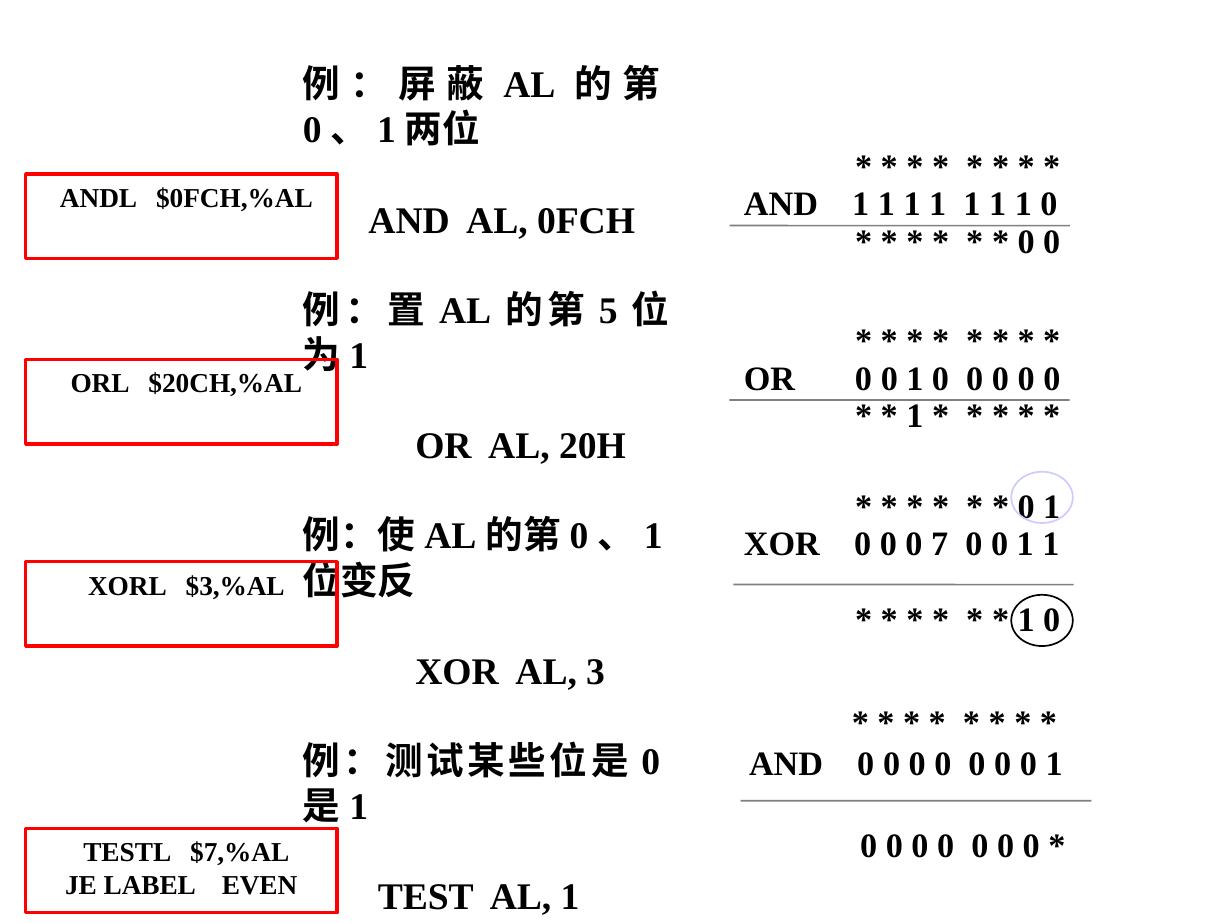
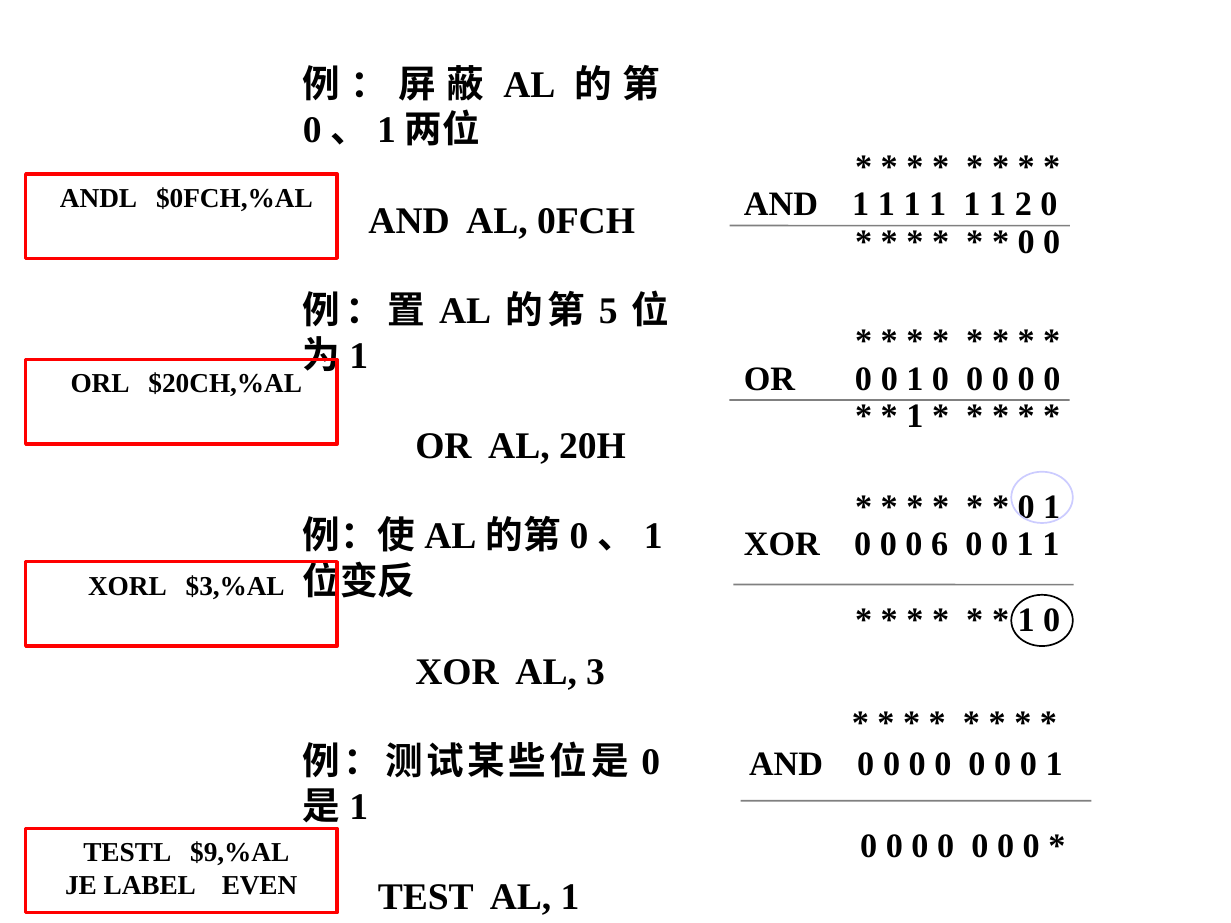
1: 1 -> 2 (1023, 204)
7: 7 -> 6 (940, 545)
$7,%AL: $7,%AL -> $9,%AL (240, 853)
